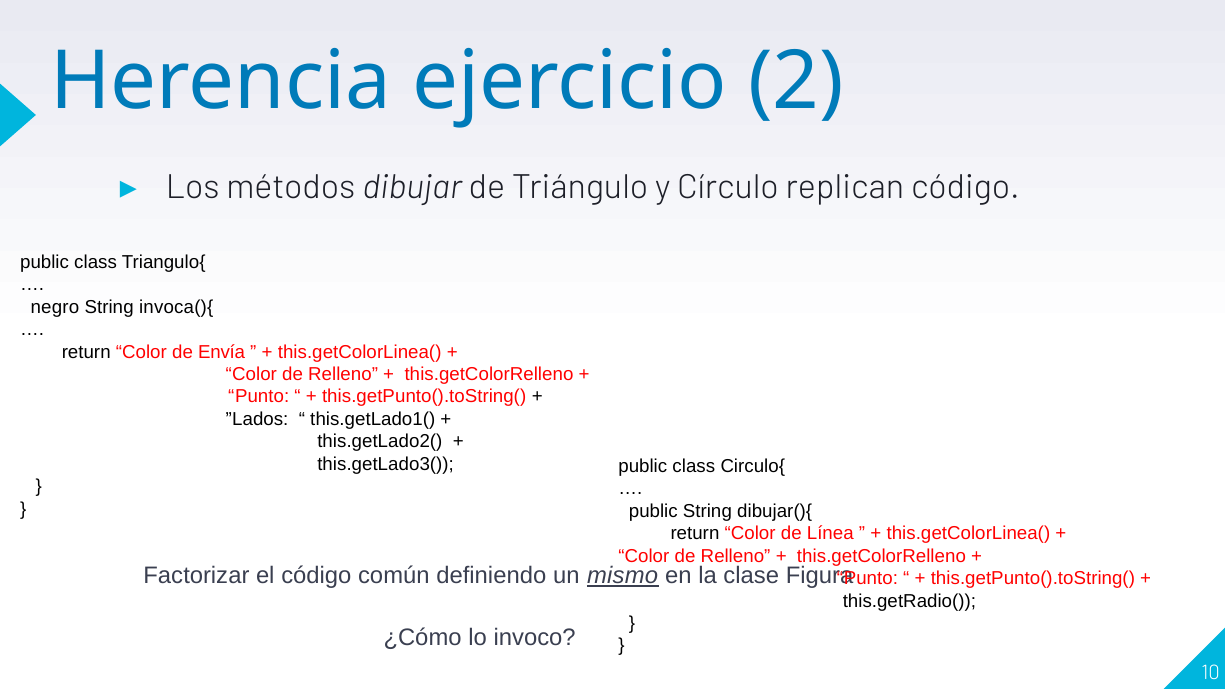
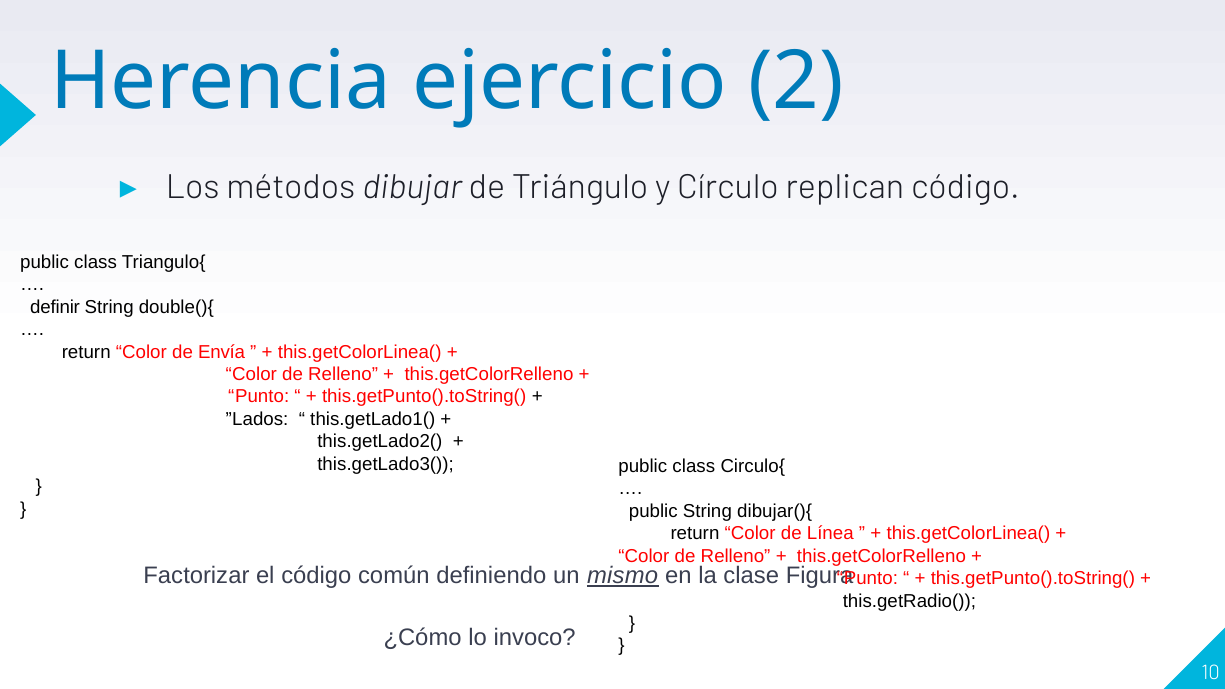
negro: negro -> definir (55, 307)
invoca(){: invoca(){ -> double(){ (176, 307)
